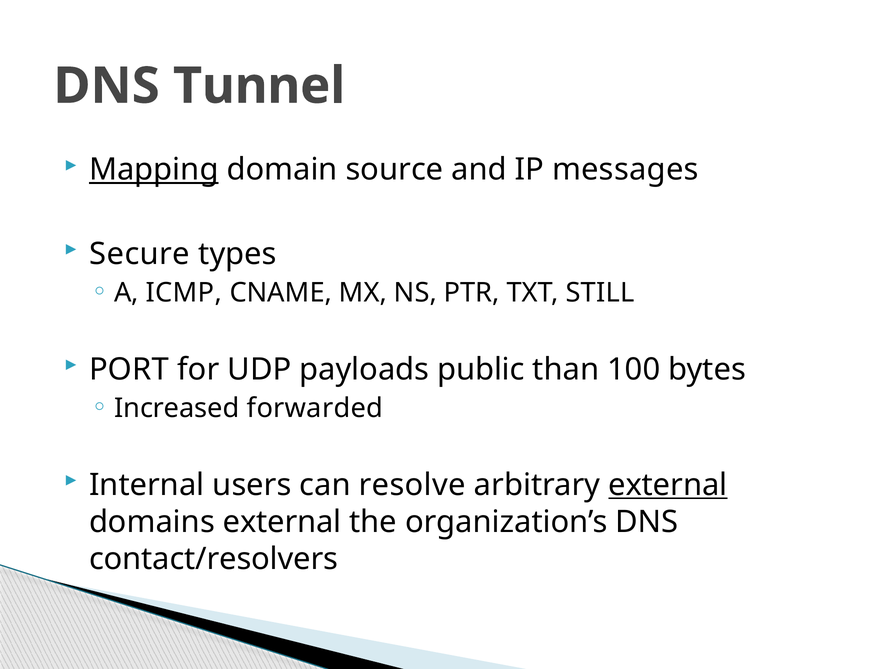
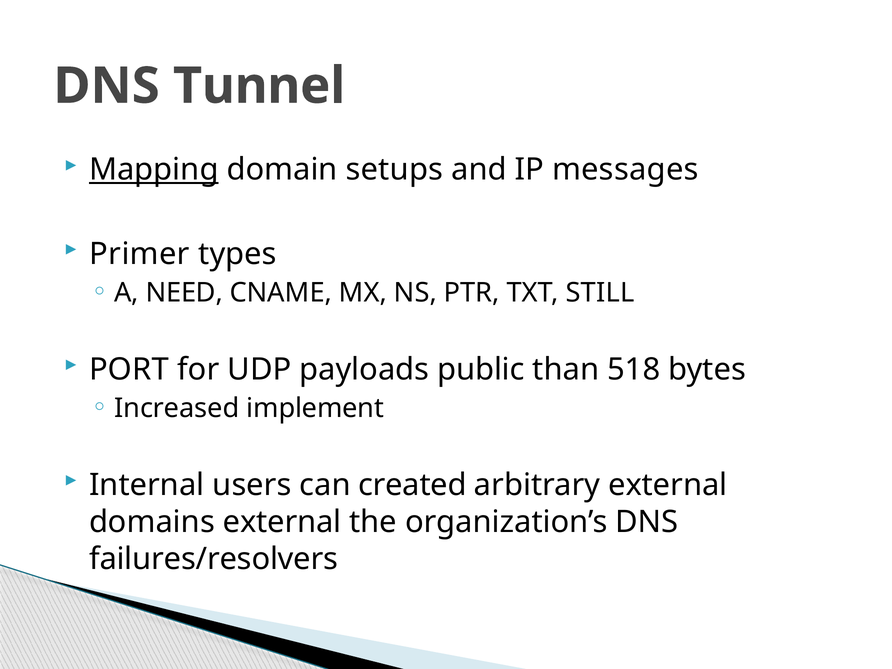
source: source -> setups (394, 170)
Secure: Secure -> Primer (140, 254)
ICMP: ICMP -> NEED (184, 293)
100: 100 -> 518 (634, 369)
forwarded: forwarded -> implement (315, 408)
resolve: resolve -> created (412, 485)
external underline: present -> none (668, 485)
contact/resolvers: contact/resolvers -> failures/resolvers (214, 559)
